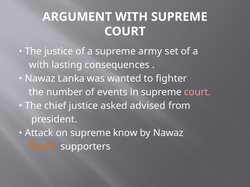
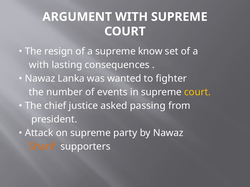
The justice: justice -> resign (59, 51)
army: army -> know (150, 51)
court colour: pink -> yellow (197, 92)
advised: advised -> passing (148, 106)
know: know -> party (125, 133)
